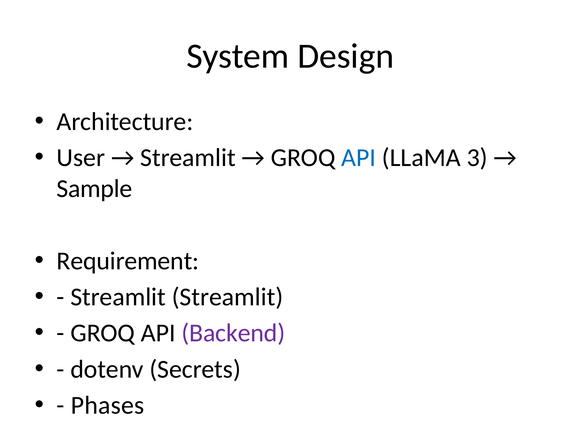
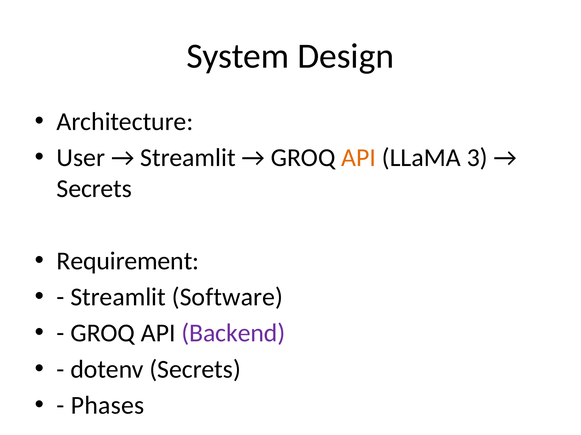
API colour: blue -> orange (359, 158)
Sample: Sample -> Secrets (94, 189)
Streamlit Streamlit: Streamlit -> Software (227, 298)
